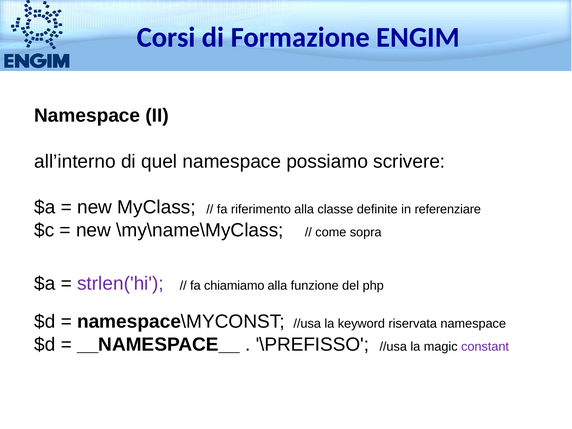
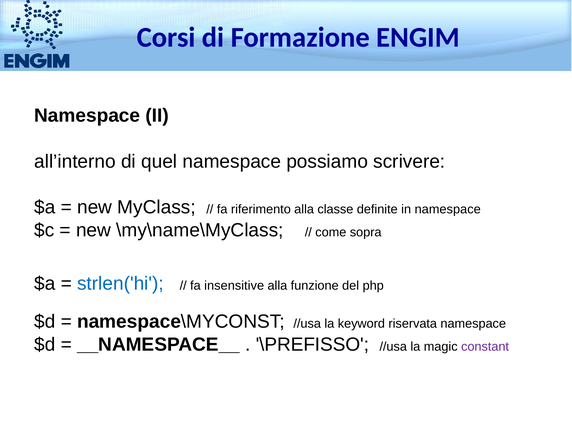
in referenziare: referenziare -> namespace (448, 209)
strlen('hi colour: purple -> blue (120, 283)
chiamiamo: chiamiamo -> insensitive (234, 286)
